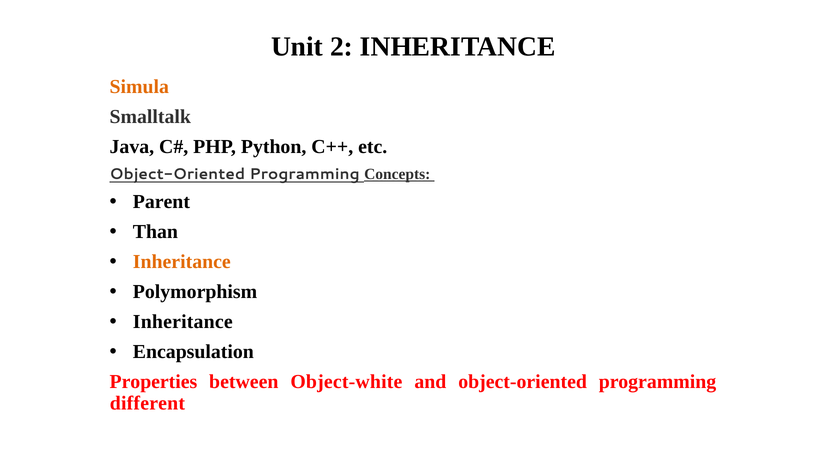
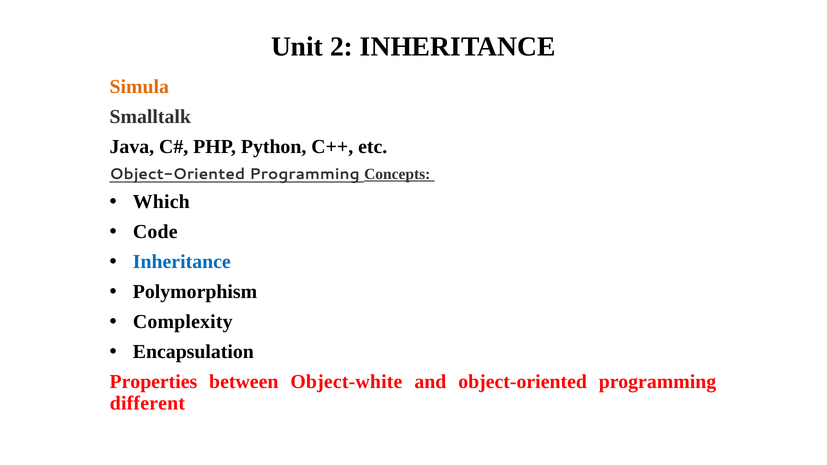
Parent: Parent -> Which (161, 202)
Than: Than -> Code (155, 232)
Inheritance colour: orange -> blue (182, 262)
Inheritance: Inheritance -> Complexity (183, 322)
